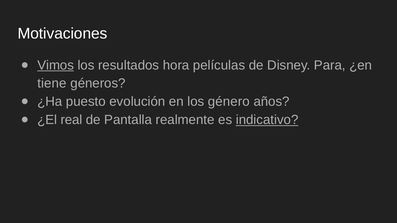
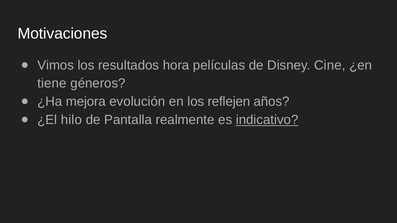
Vimos underline: present -> none (56, 65)
Para: Para -> Cine (330, 65)
puesto: puesto -> mejora (86, 102)
género: género -> reflejen (229, 102)
real: real -> hilo (71, 120)
